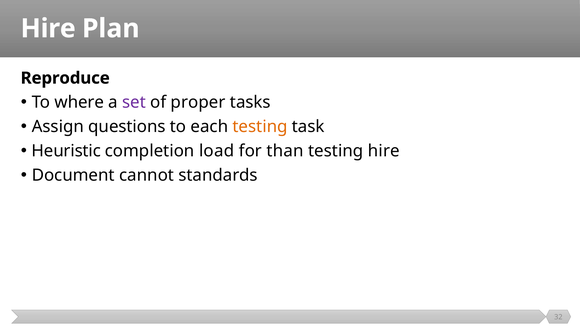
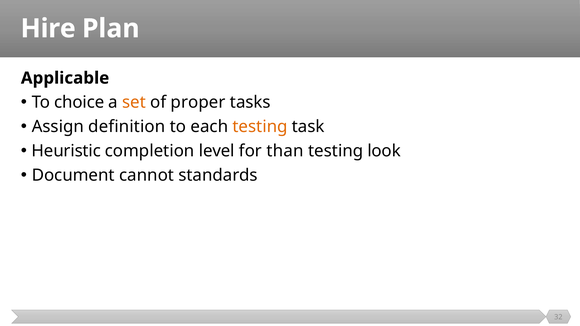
Reproduce: Reproduce -> Applicable (65, 78)
where: where -> choice (79, 102)
set colour: purple -> orange (134, 102)
questions: questions -> definition (127, 127)
load: load -> level (217, 151)
testing hire: hire -> look (384, 151)
